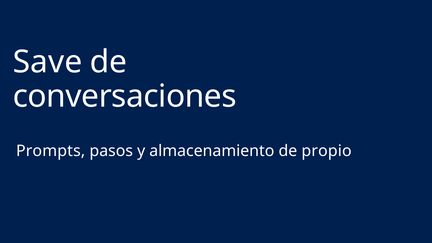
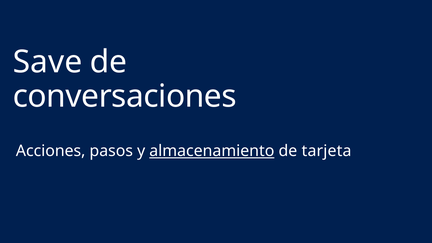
Prompts: Prompts -> Acciones (51, 151)
almacenamiento underline: none -> present (212, 151)
propio: propio -> tarjeta (327, 151)
